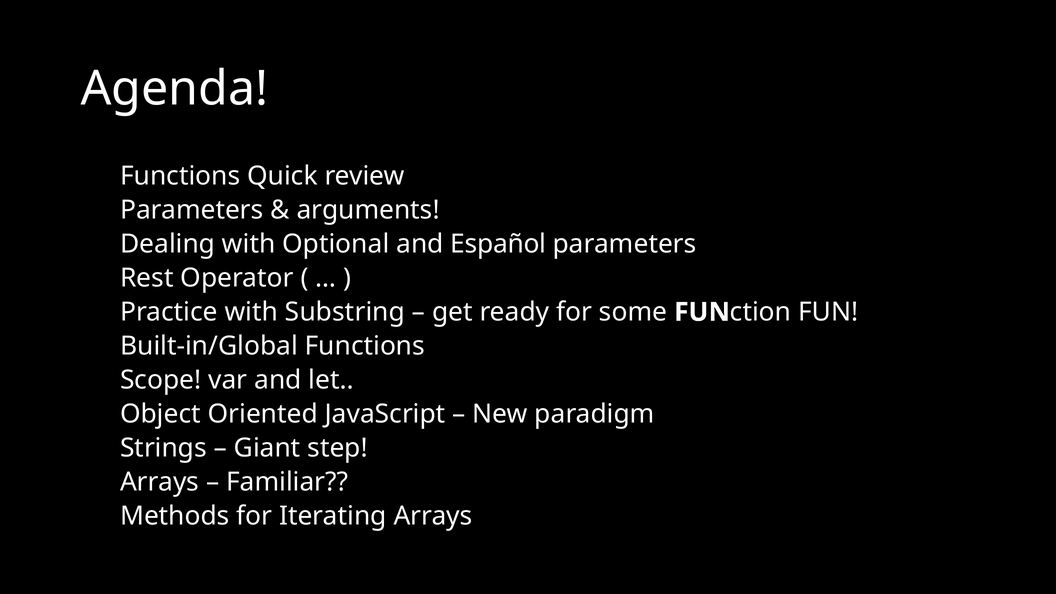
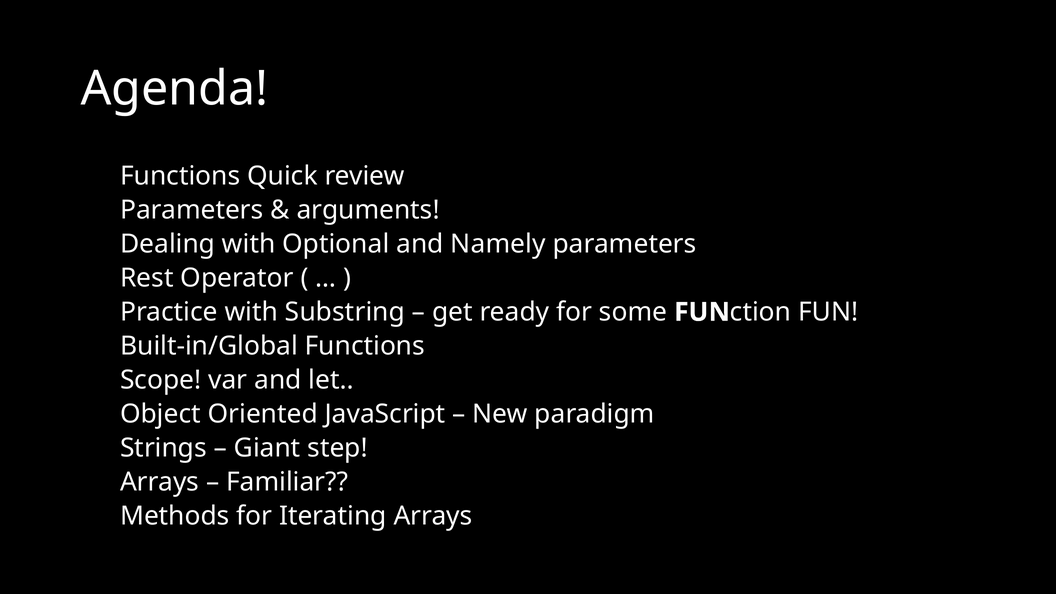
Español: Español -> Namely (498, 244)
